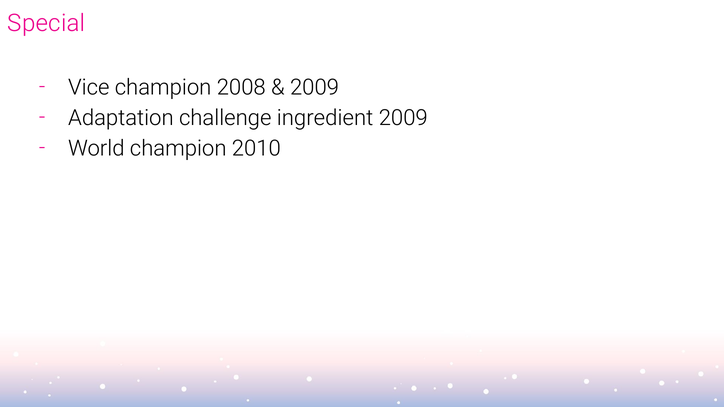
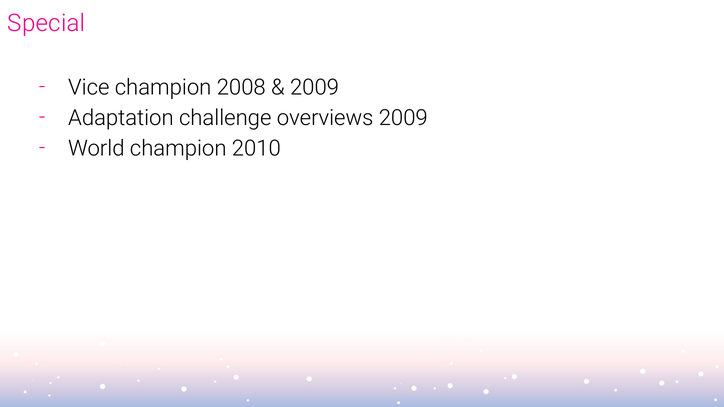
ingredient: ingredient -> overviews (325, 118)
